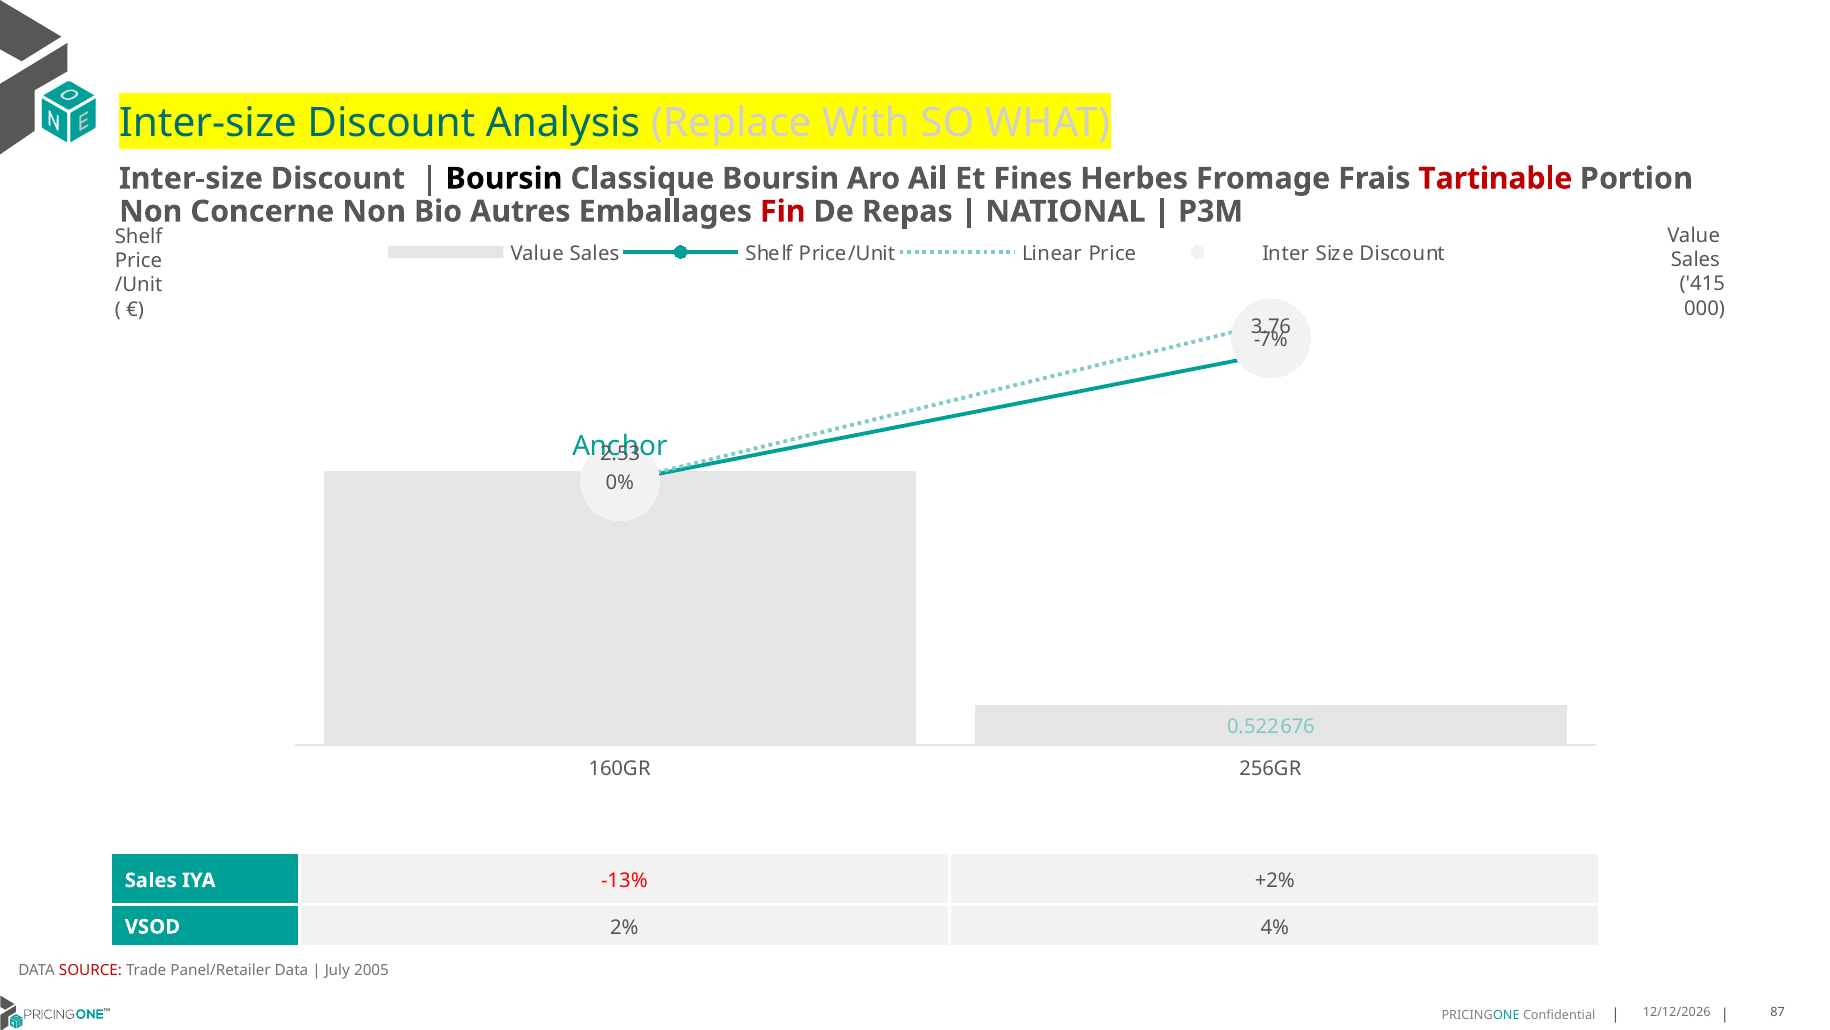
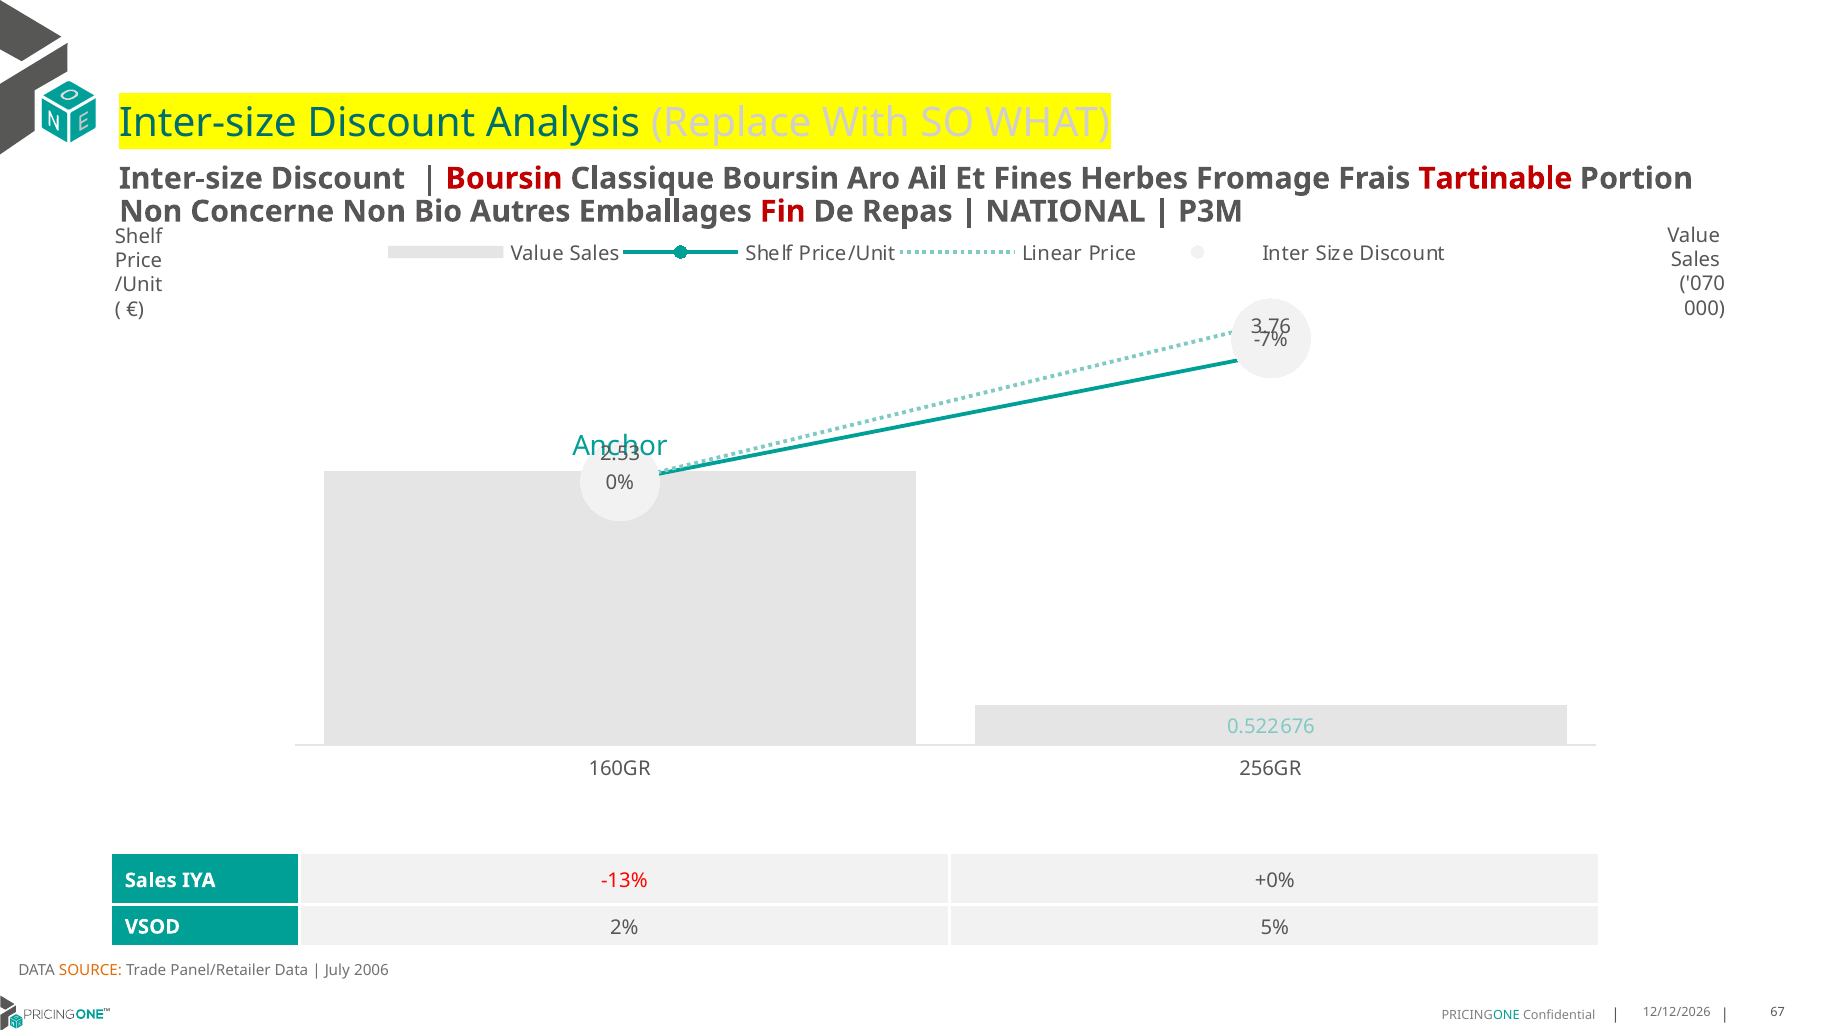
Boursin colour: black -> red (504, 178)
415: 415 -> 070 (1702, 284)
+2%: +2% -> +0% (1275, 881)
4%: 4% -> 5% (1275, 927)
SOURCE colour: red -> orange (90, 970)
2005: 2005 -> 2006 (371, 970)
87: 87 -> 67 (1778, 1012)
